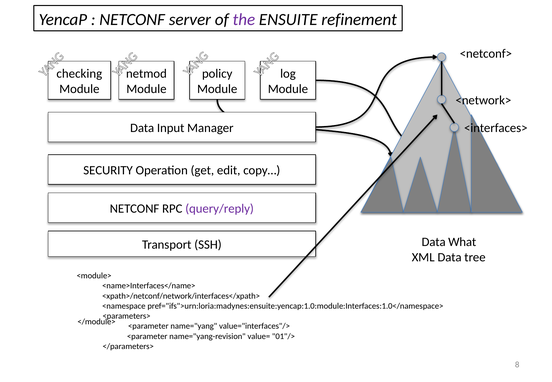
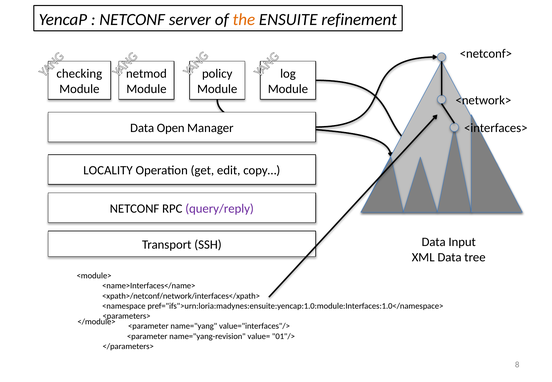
the colour: purple -> orange (244, 19)
Input: Input -> Open (171, 128)
SECURITY: SECURITY -> LOCALITY (108, 170)
What: What -> Input (462, 242)
